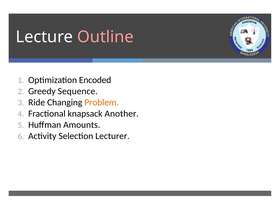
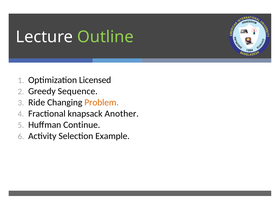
Outline colour: pink -> light green (105, 37)
Encoded: Encoded -> Licensed (95, 80)
Amounts: Amounts -> Continue (82, 125)
Lecturer: Lecturer -> Example (112, 136)
